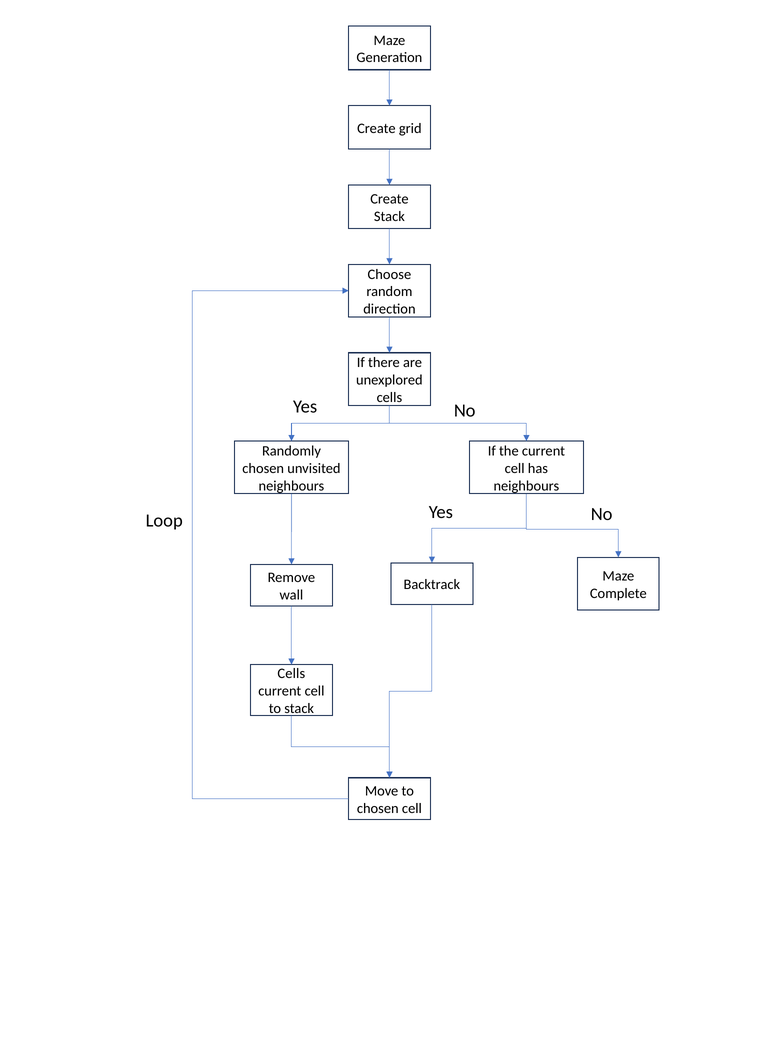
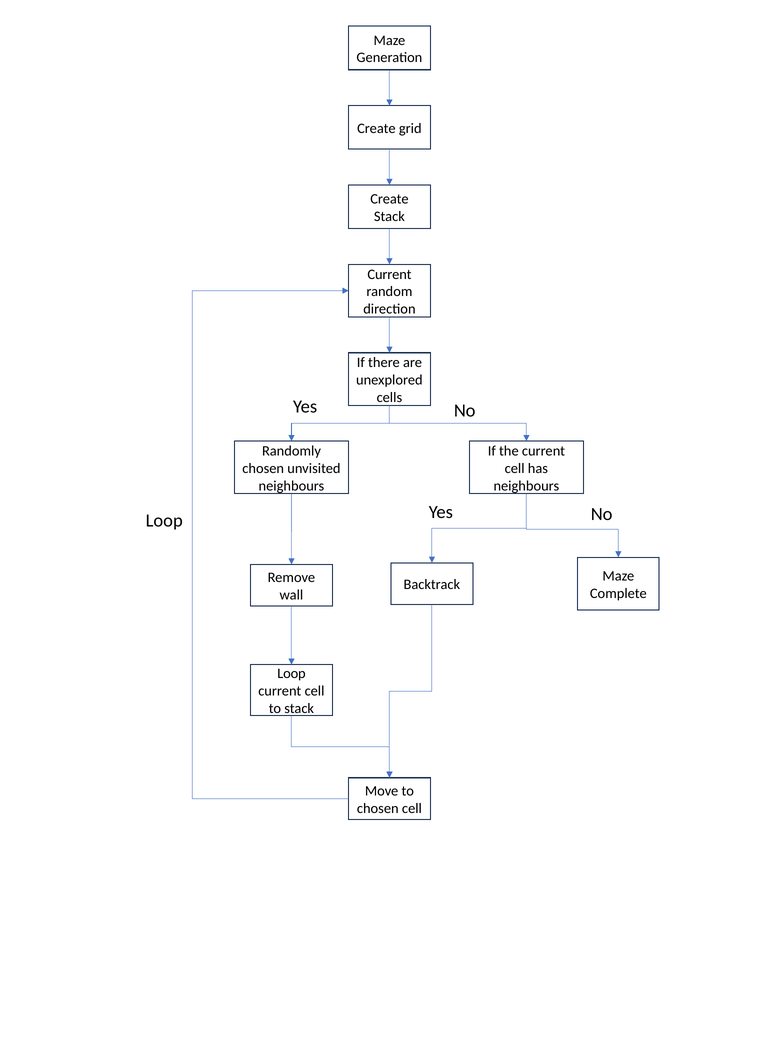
Choose: Choose -> Current (390, 274)
Cells: Cells -> Loop (291, 673)
